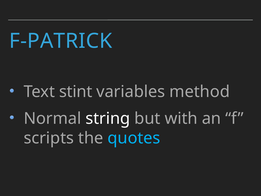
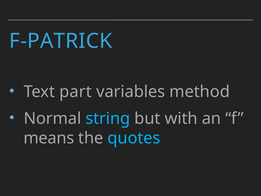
stint: stint -> part (76, 92)
string colour: white -> light blue (108, 118)
scripts: scripts -> means (49, 138)
